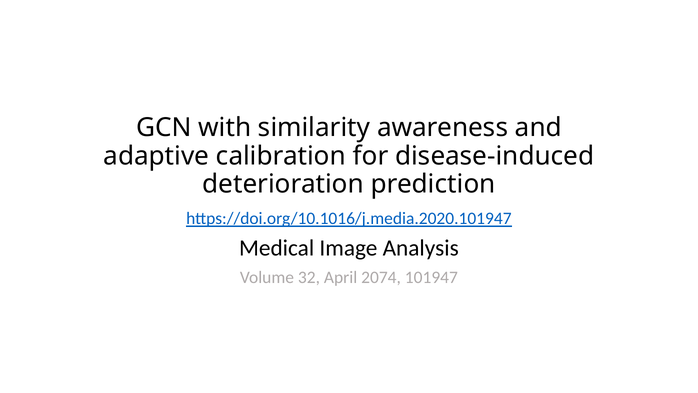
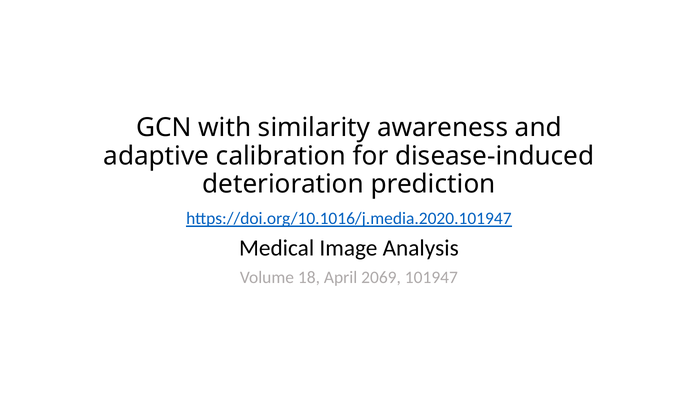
32: 32 -> 18 (309, 277)
2074: 2074 -> 2069 (381, 277)
